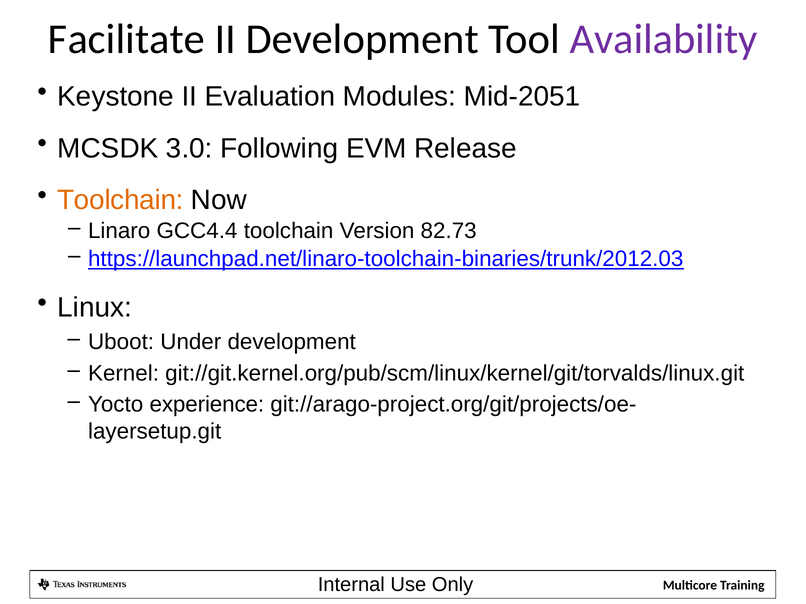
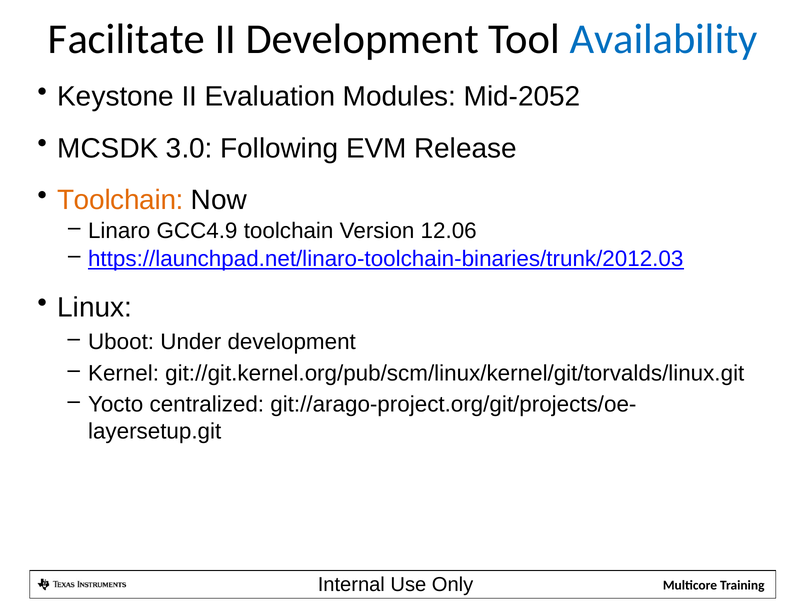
Availability colour: purple -> blue (664, 39)
Mid-2051: Mid-2051 -> Mid-2052 (522, 97)
GCC4.4: GCC4.4 -> GCC4.9 (197, 231)
82.73: 82.73 -> 12.06 (449, 231)
experience: experience -> centralized (207, 405)
